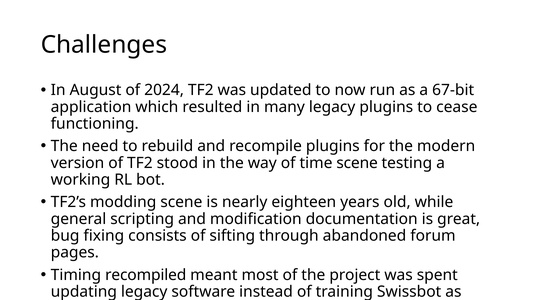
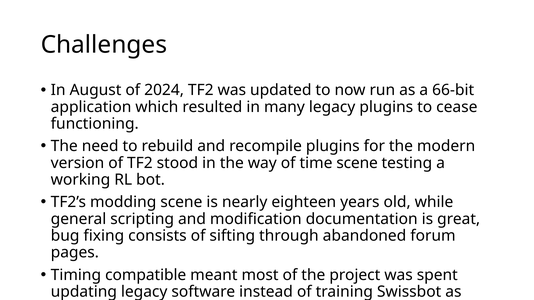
67-bit: 67-bit -> 66-bit (453, 90)
recompiled: recompiled -> compatible (146, 275)
